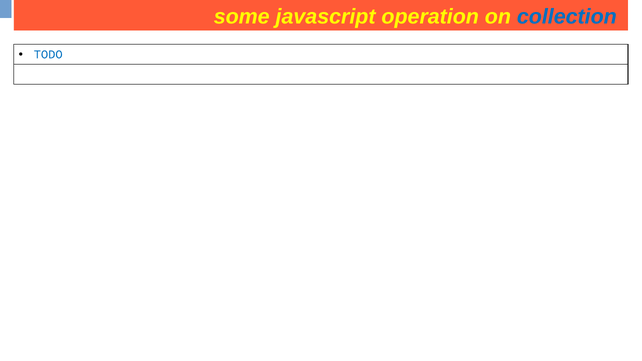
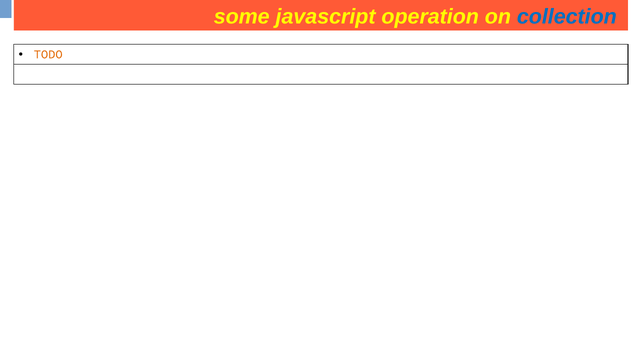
TODO colour: blue -> orange (48, 54)
